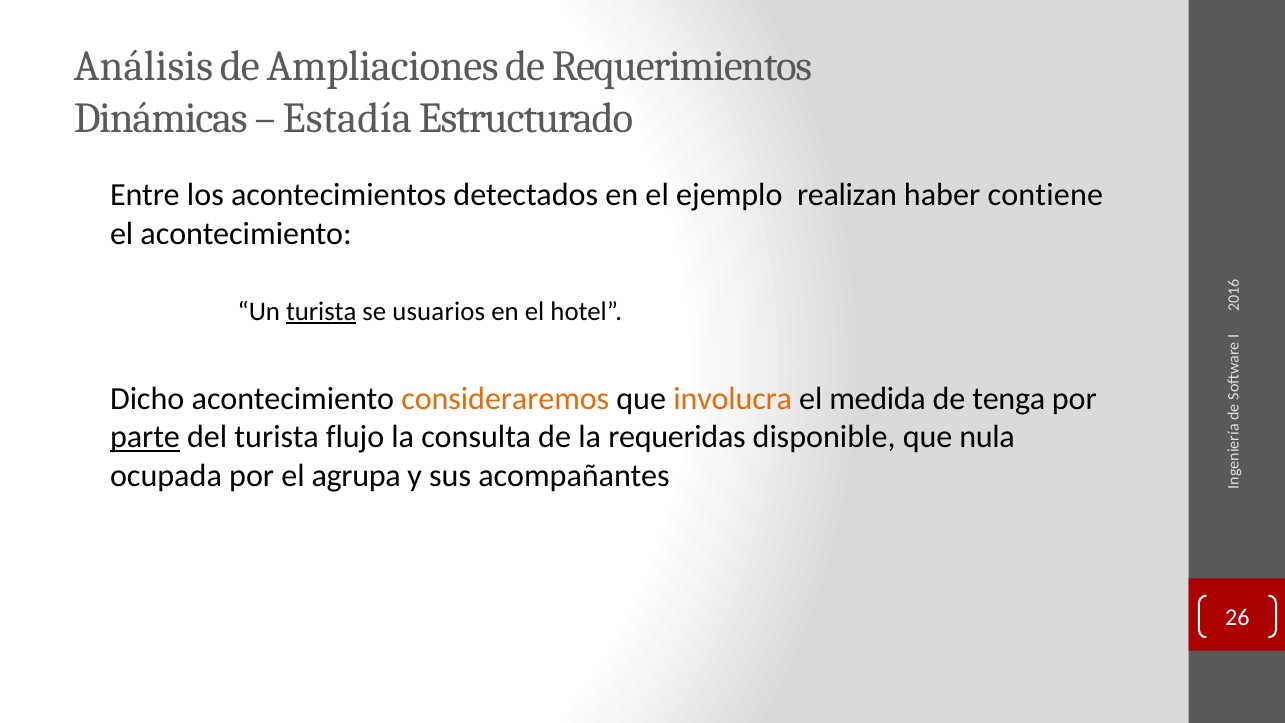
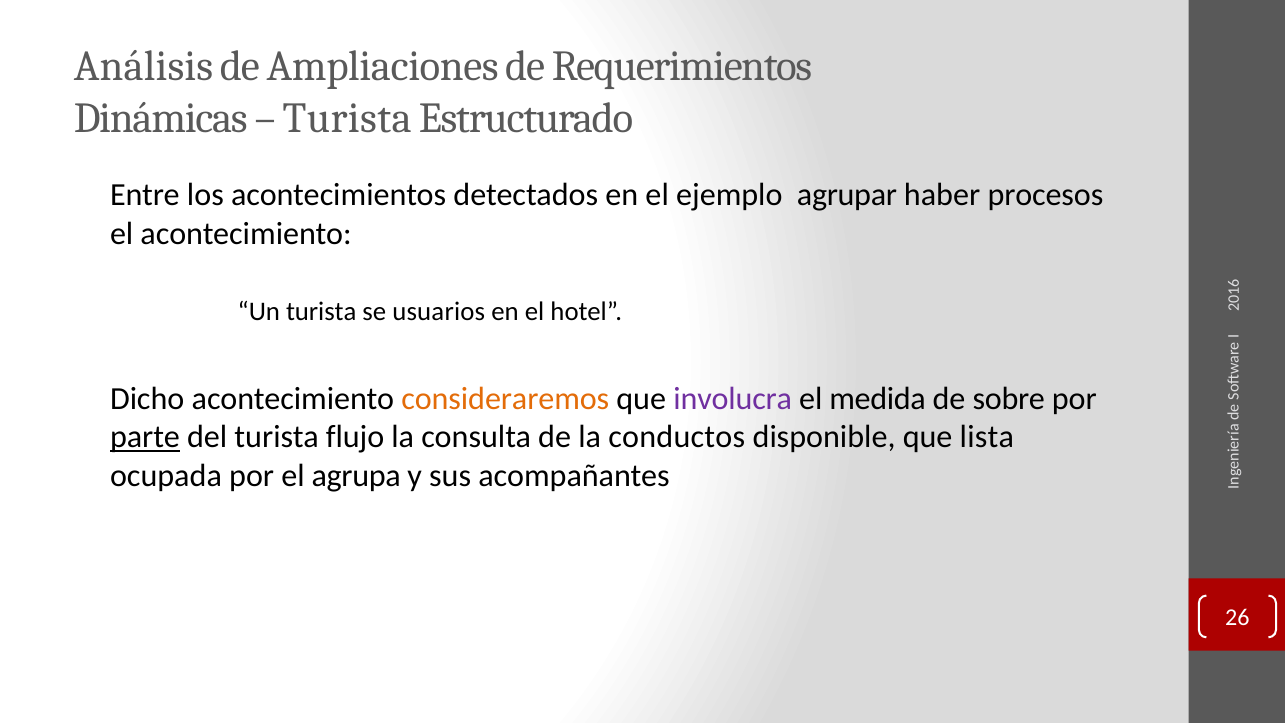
Estadía: Estadía -> Turista (347, 118)
realizan: realizan -> agrupar (847, 195)
contiene: contiene -> procesos (1045, 195)
turista underline: present -> none (321, 311)
involucra colour: orange -> purple (733, 399)
tenga: tenga -> sobre (1009, 399)
requeridas: requeridas -> conductos (677, 437)
nula: nula -> lista (987, 437)
